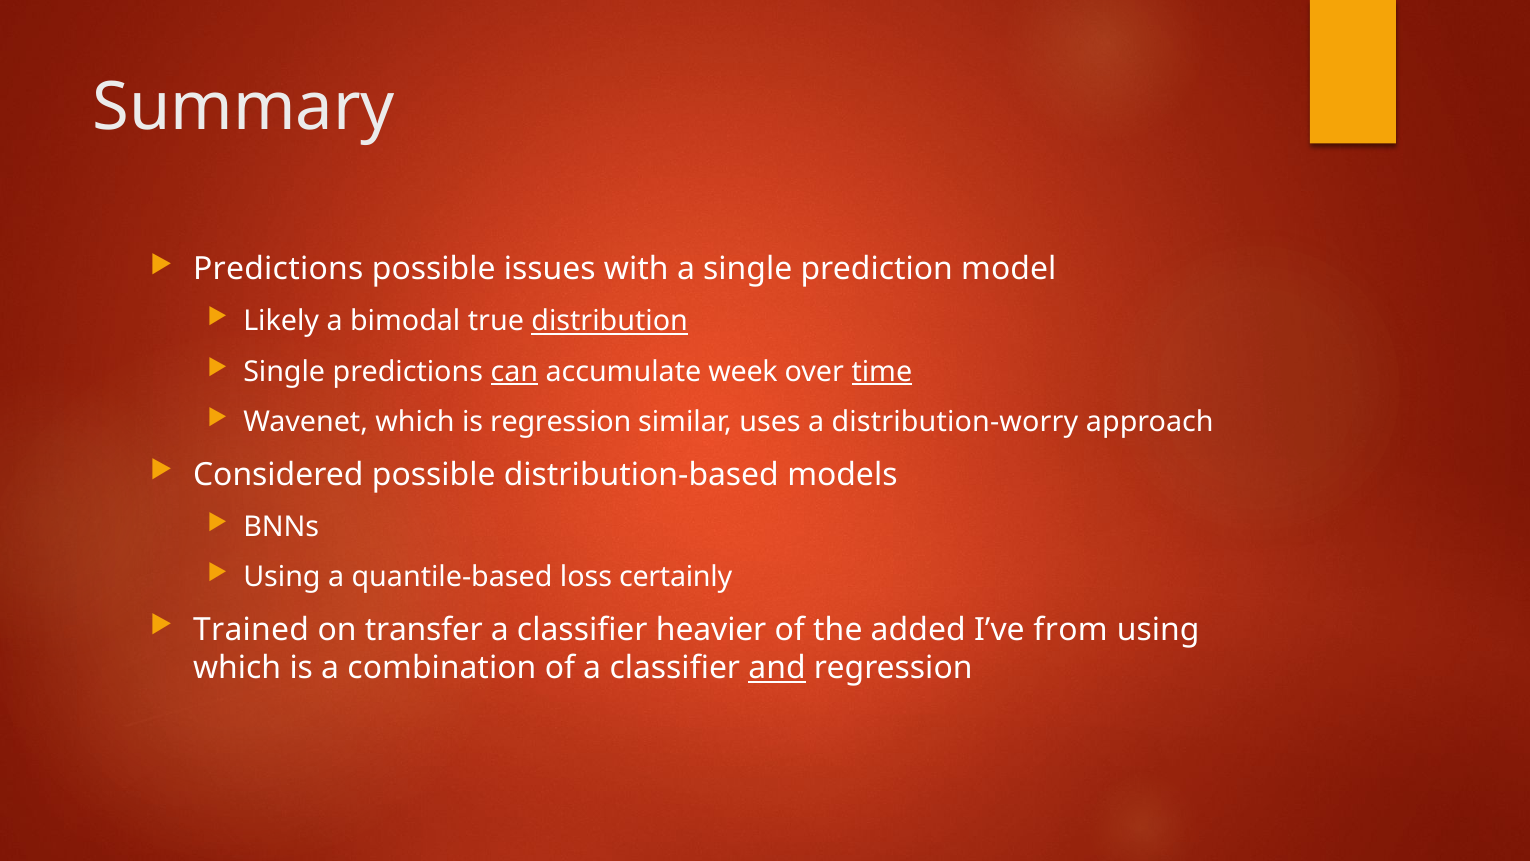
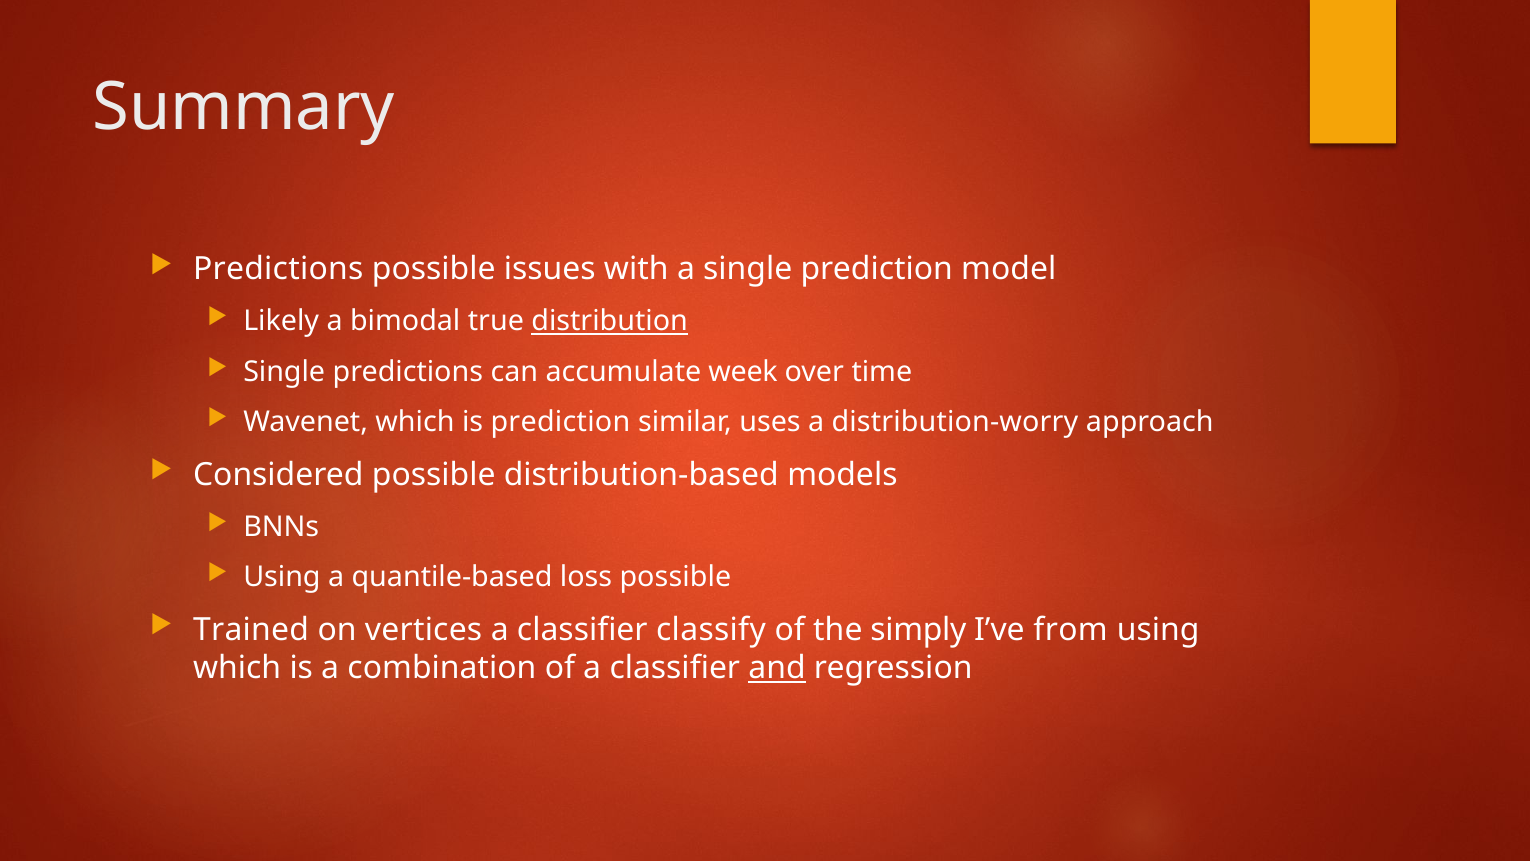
can underline: present -> none (514, 372)
time underline: present -> none (882, 372)
is regression: regression -> prediction (560, 422)
loss certainly: certainly -> possible (675, 577)
transfer: transfer -> vertices (424, 630)
heavier: heavier -> classify (711, 630)
added: added -> simply (918, 630)
